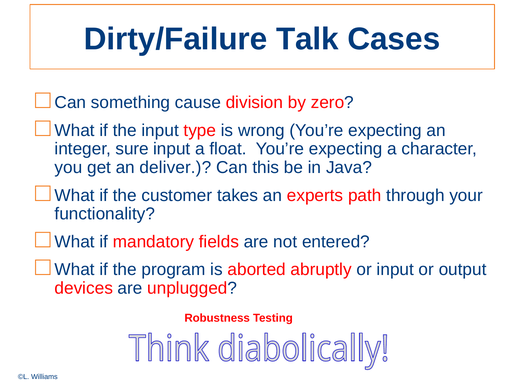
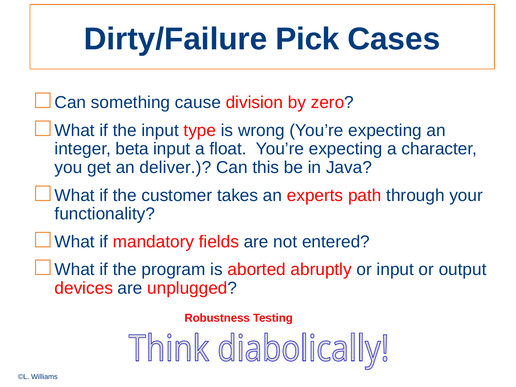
Talk: Talk -> Pick (308, 39)
sure: sure -> beta (132, 149)
